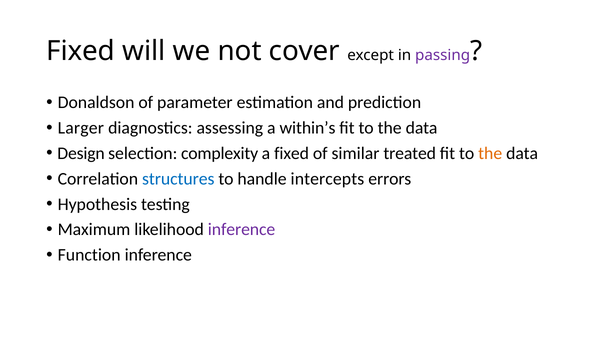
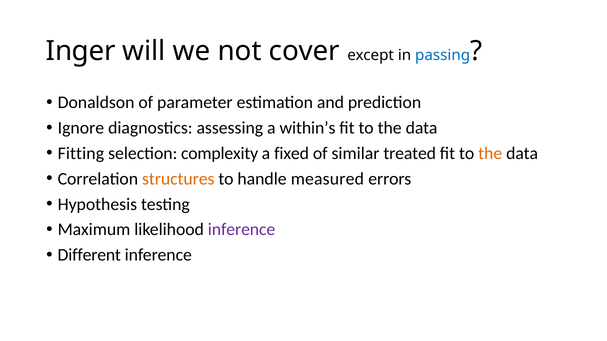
Fixed: Fixed -> Inger (81, 51)
passing colour: purple -> blue (443, 55)
Larger: Larger -> Ignore (81, 128)
Design: Design -> Fitting (81, 154)
structures colour: blue -> orange (178, 179)
intercepts: intercepts -> measured (327, 179)
Function: Function -> Different (89, 255)
